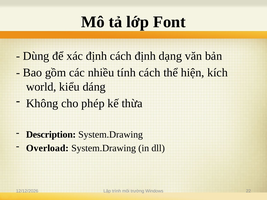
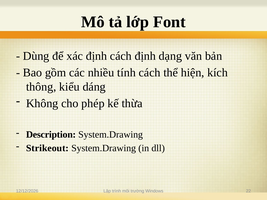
world: world -> thông (41, 87)
Overload: Overload -> Strikeout (47, 148)
